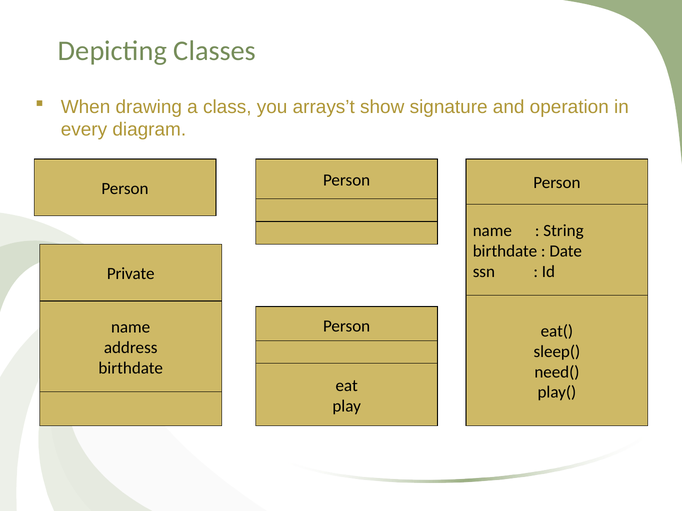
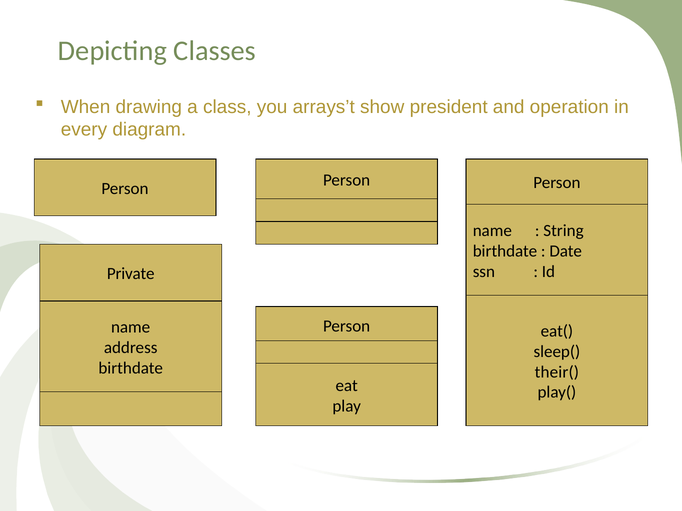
signature: signature -> president (449, 107)
need(: need( -> their( (557, 372)
